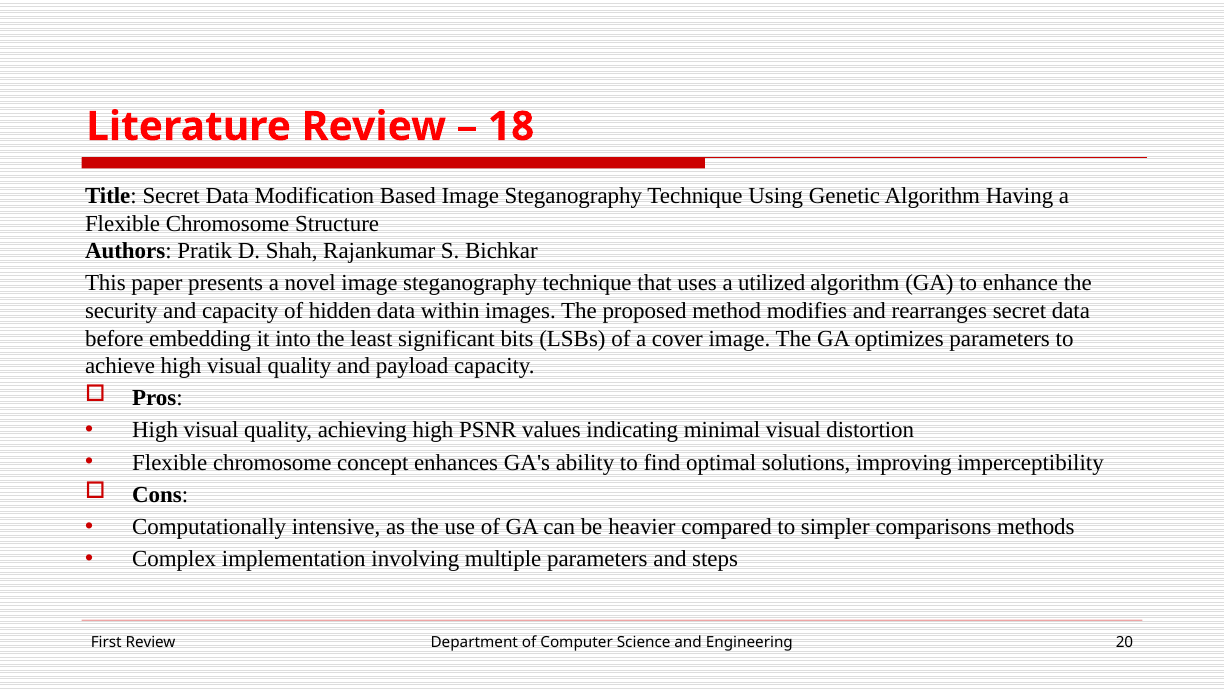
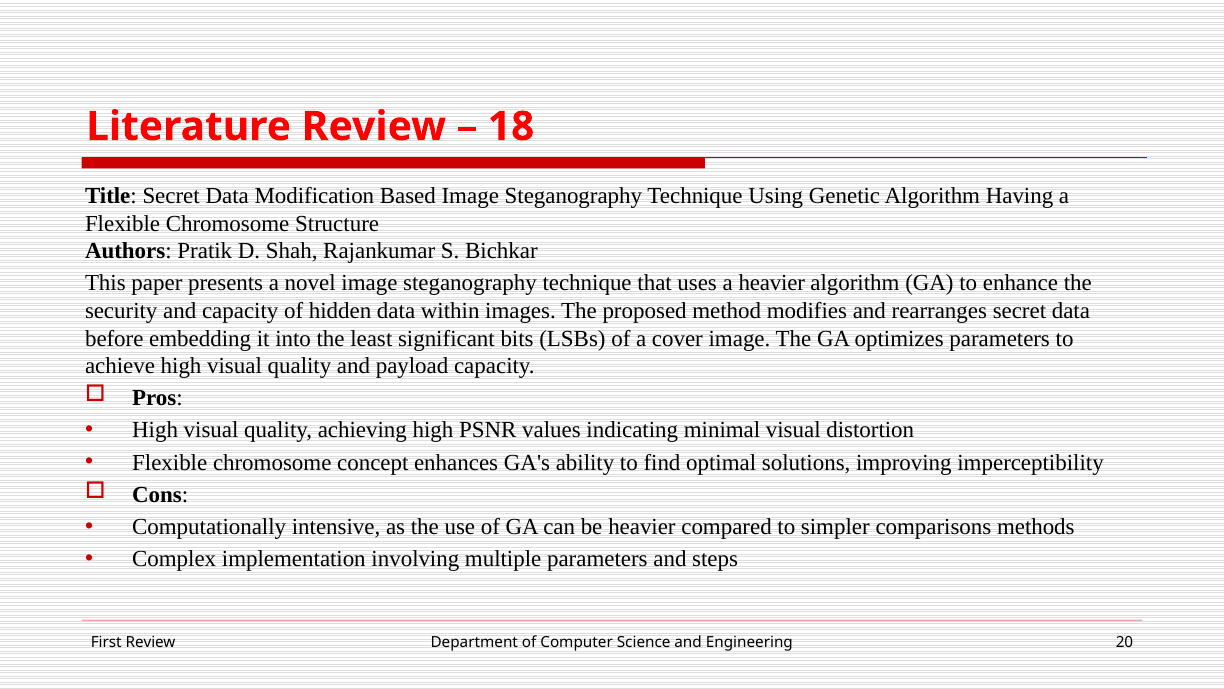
a utilized: utilized -> heavier (772, 283)
